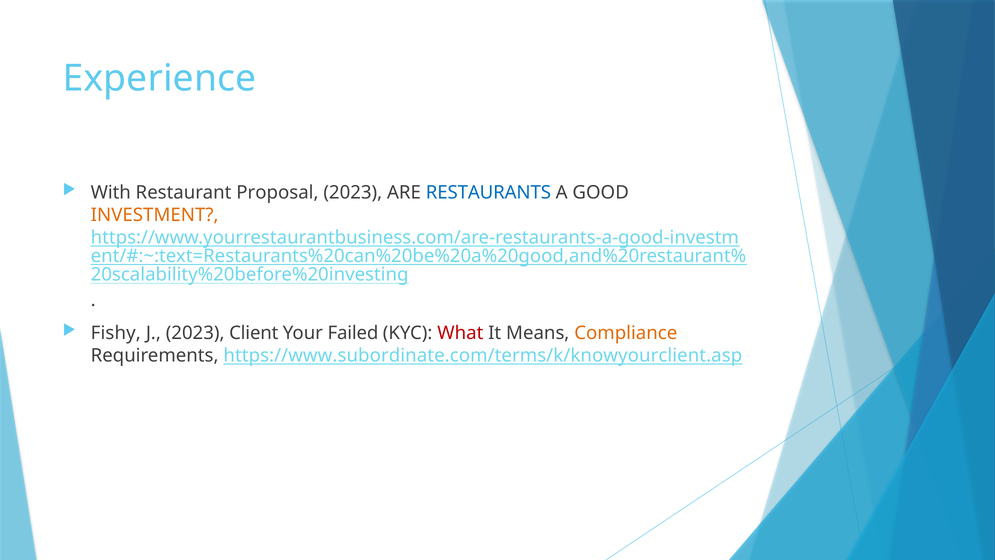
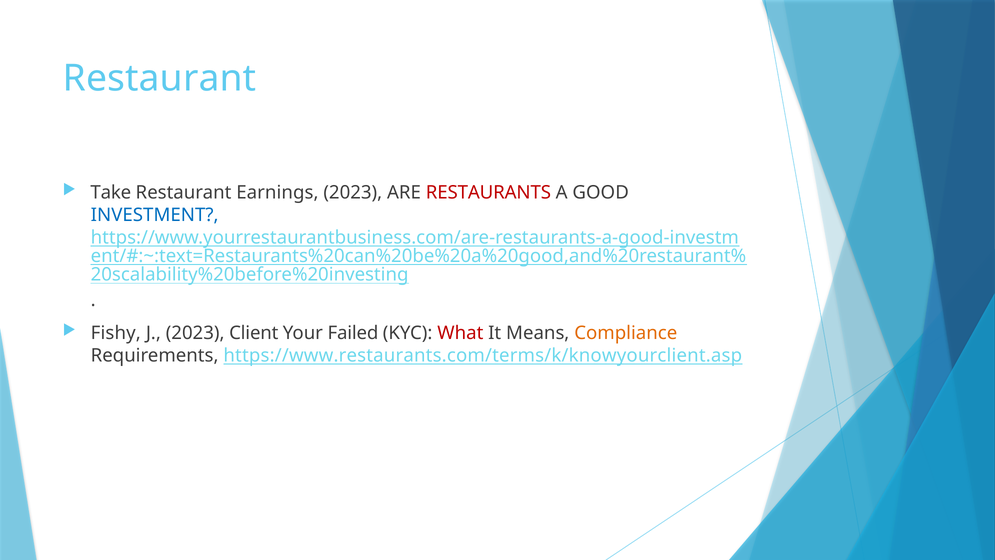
Experience: Experience -> Restaurant (159, 78)
With: With -> Take (111, 193)
Proposal: Proposal -> Earnings (277, 193)
RESTAURANTS colour: blue -> red (488, 193)
INVESTMENT colour: orange -> blue (155, 215)
https://www.subordinate.com/terms/k/knowyourclient.asp: https://www.subordinate.com/terms/k/knowyourclient.asp -> https://www.restaurants.com/terms/k/knowyourclient.asp (483, 355)
